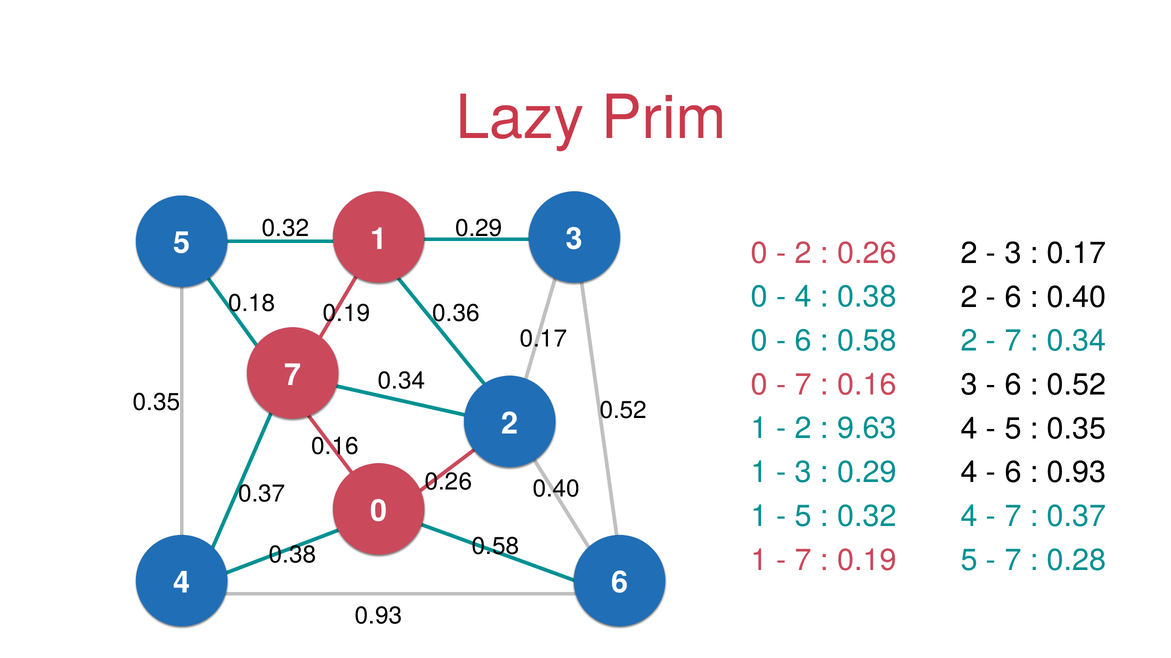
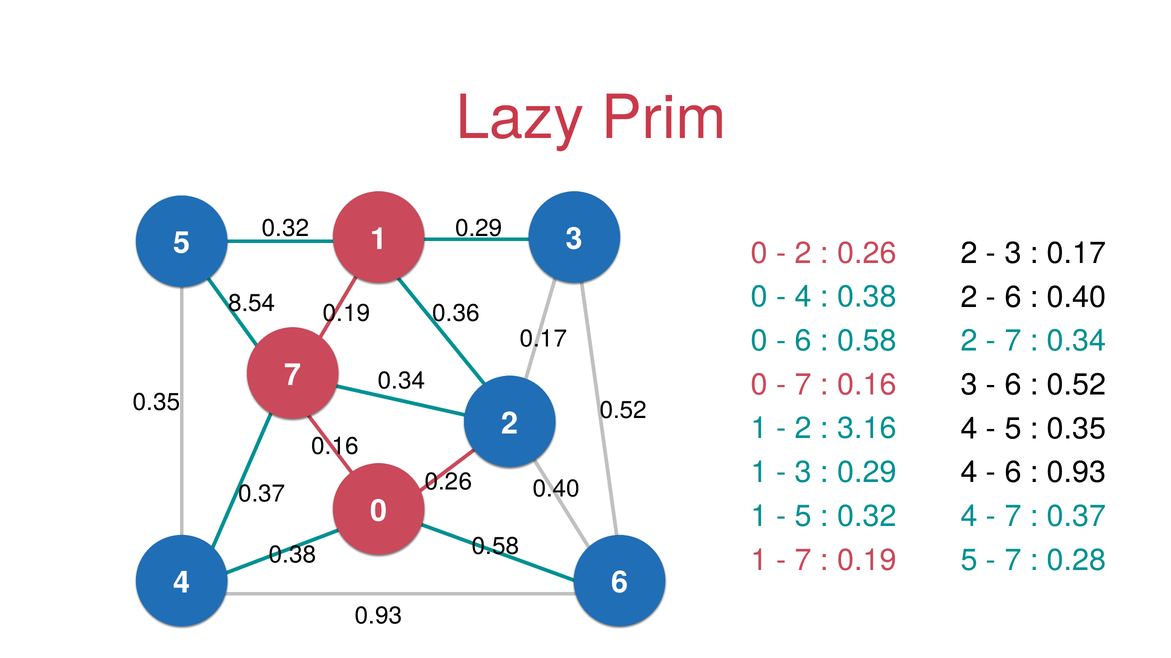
0.18: 0.18 -> 8.54 (252, 303)
9.63: 9.63 -> 3.16 (867, 429)
